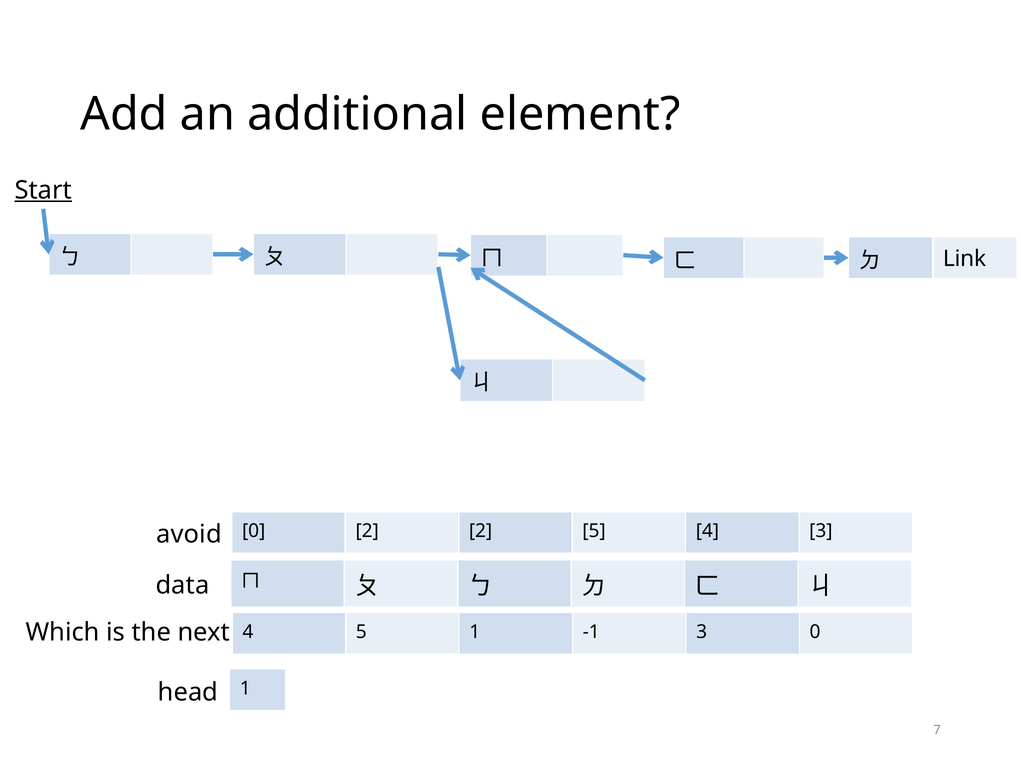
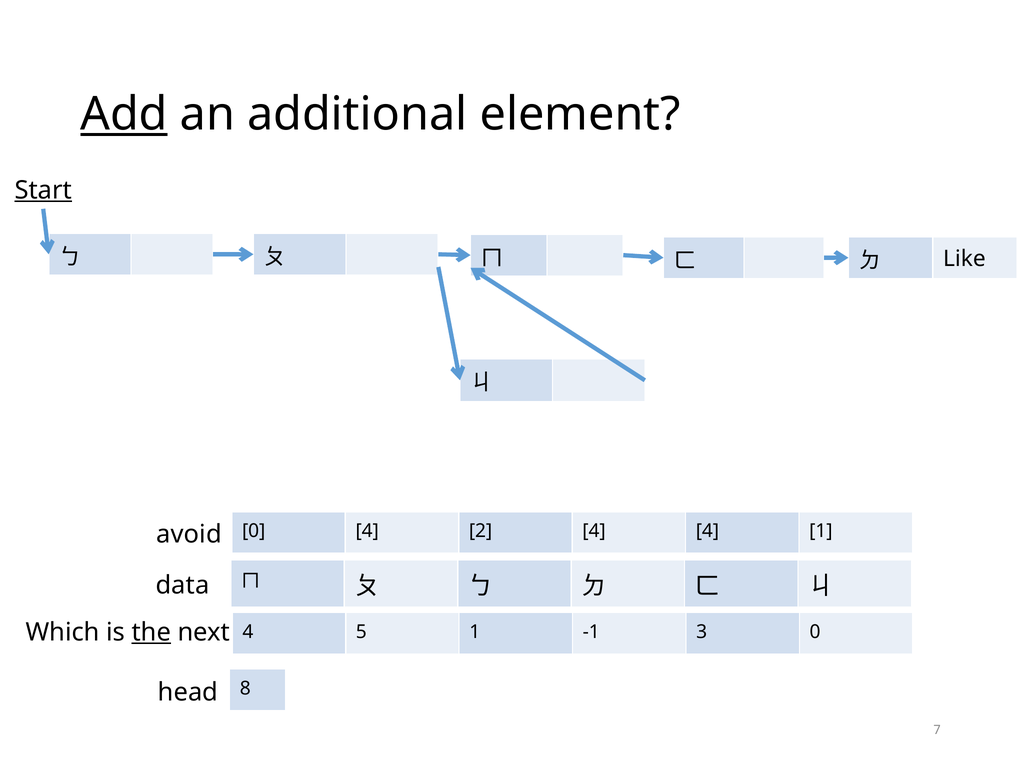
Add underline: none -> present (124, 114)
Link: Link -> Like (964, 259)
2: 2 -> 4 (367, 531)
2 5: 5 -> 4 (594, 531)
4 3: 3 -> 1 (821, 531)
the underline: none -> present (151, 632)
head 1: 1 -> 8 (245, 688)
